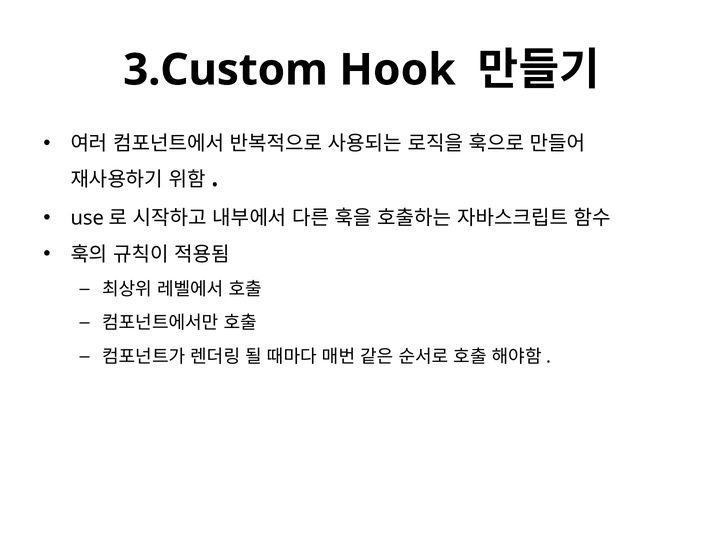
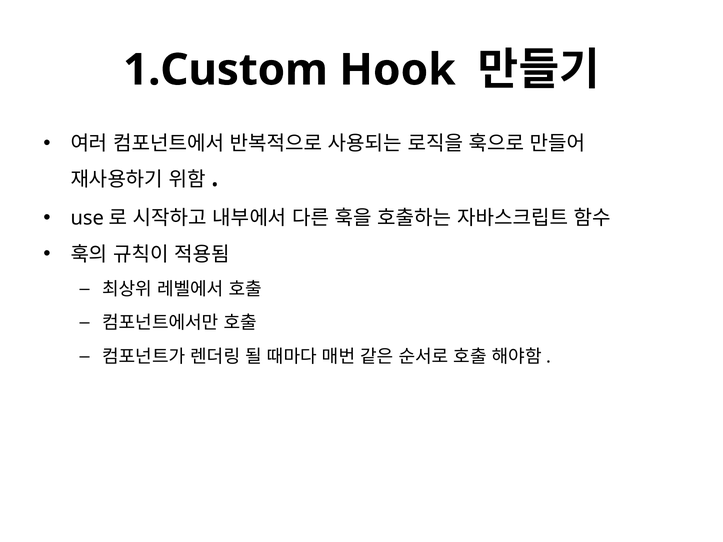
3.Custom: 3.Custom -> 1.Custom (226, 70)
